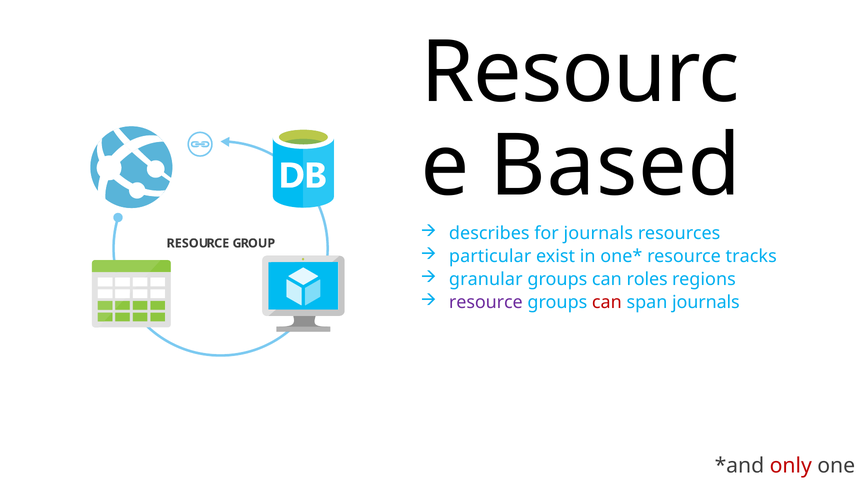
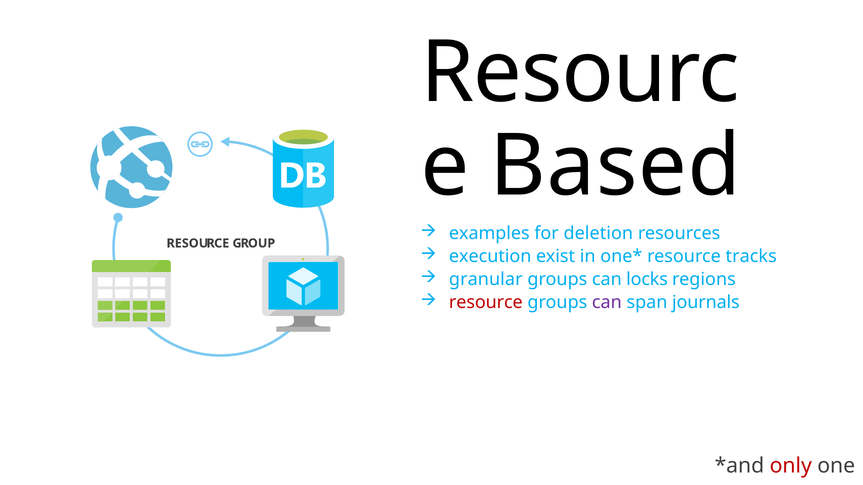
describes: describes -> examples (489, 234)
for journals: journals -> deletion (598, 234)
particular: particular -> execution (490, 257)
roles: roles -> locks (647, 280)
resource colour: purple -> red (486, 303)
can colour: red -> purple (607, 303)
